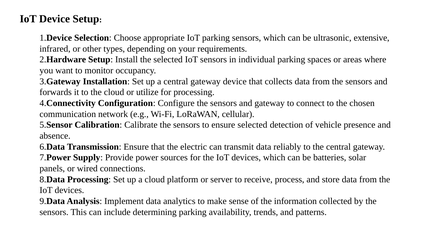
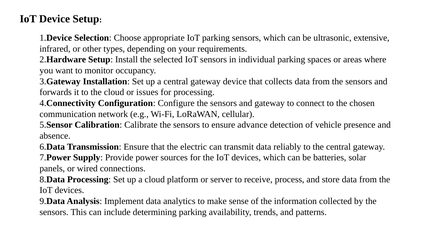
utilize: utilize -> issues (147, 92)
ensure selected: selected -> advance (252, 125)
